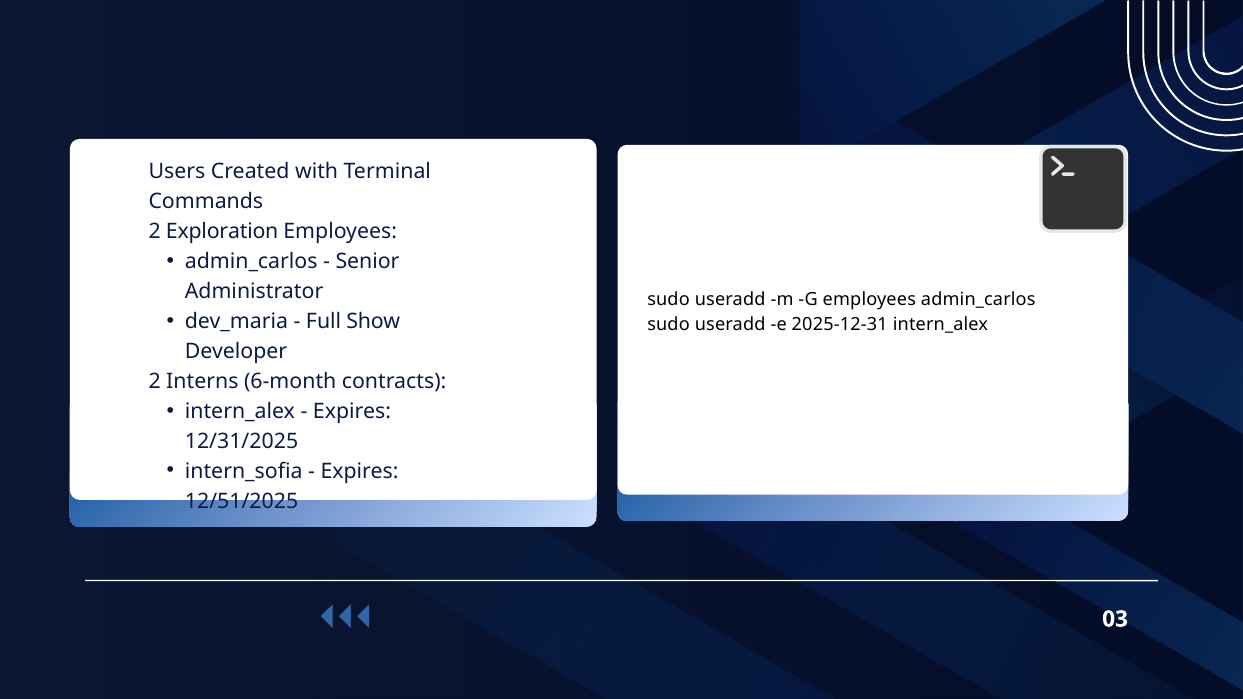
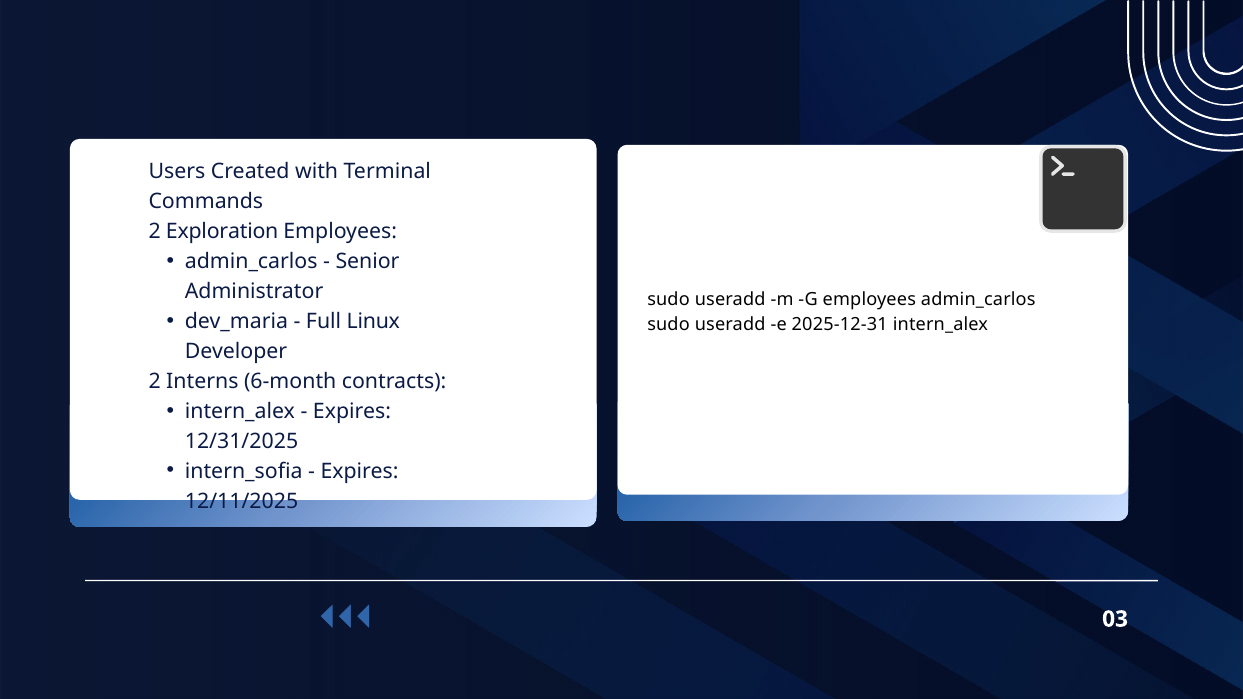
Show: Show -> Linux (373, 322)
12/51/2025: 12/51/2025 -> 12/11/2025 (242, 501)
